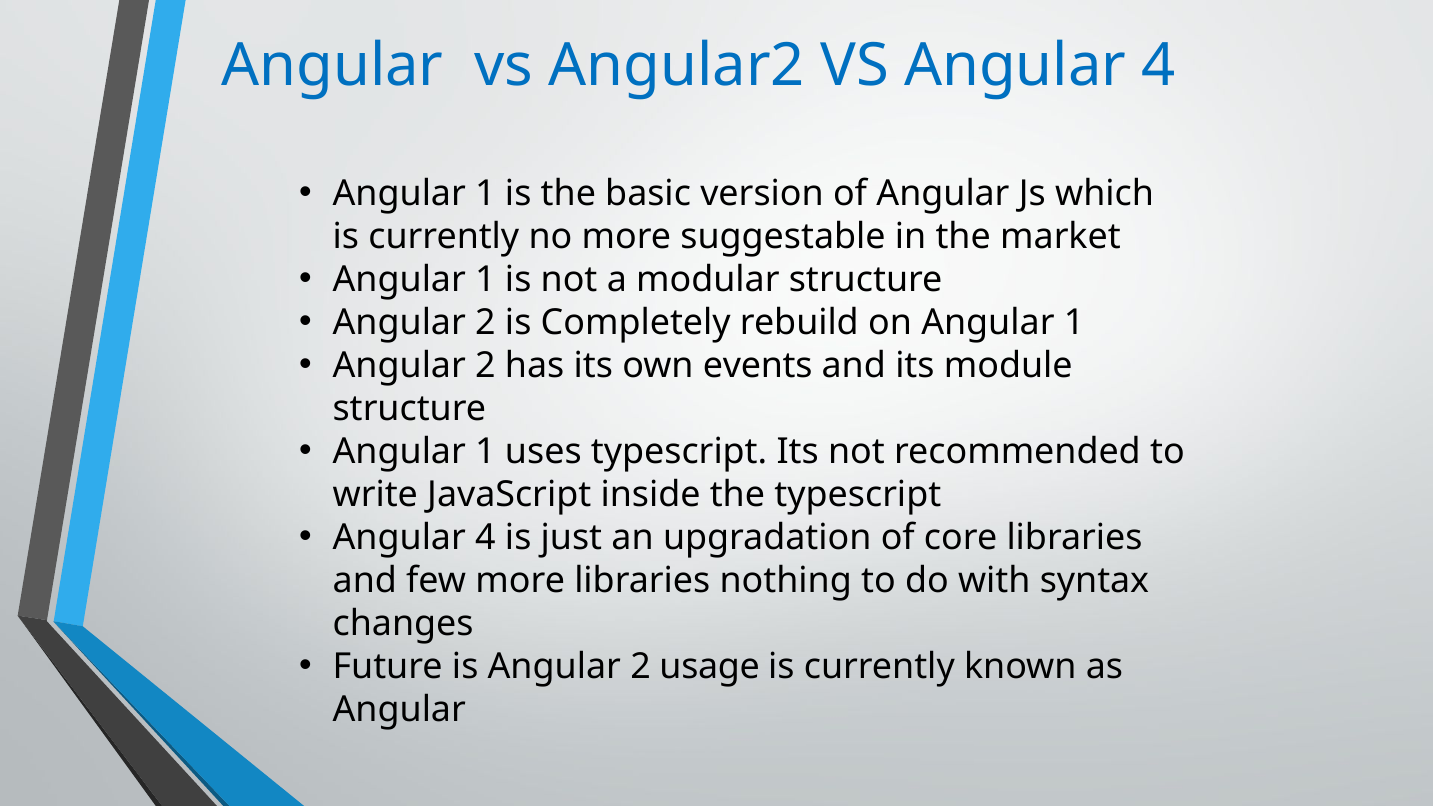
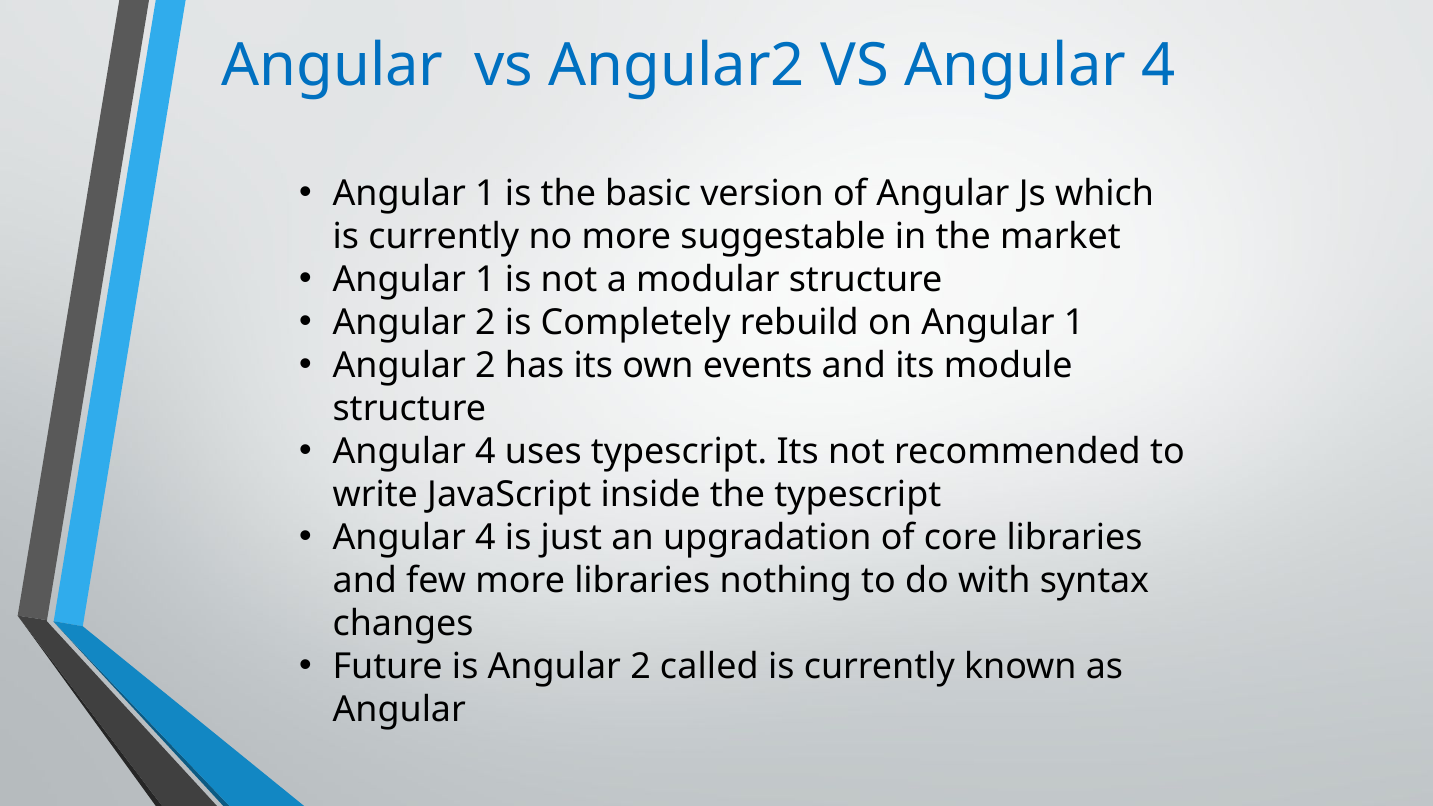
1: 1 -> 4 (485, 451)
usage: usage -> called (709, 666)
